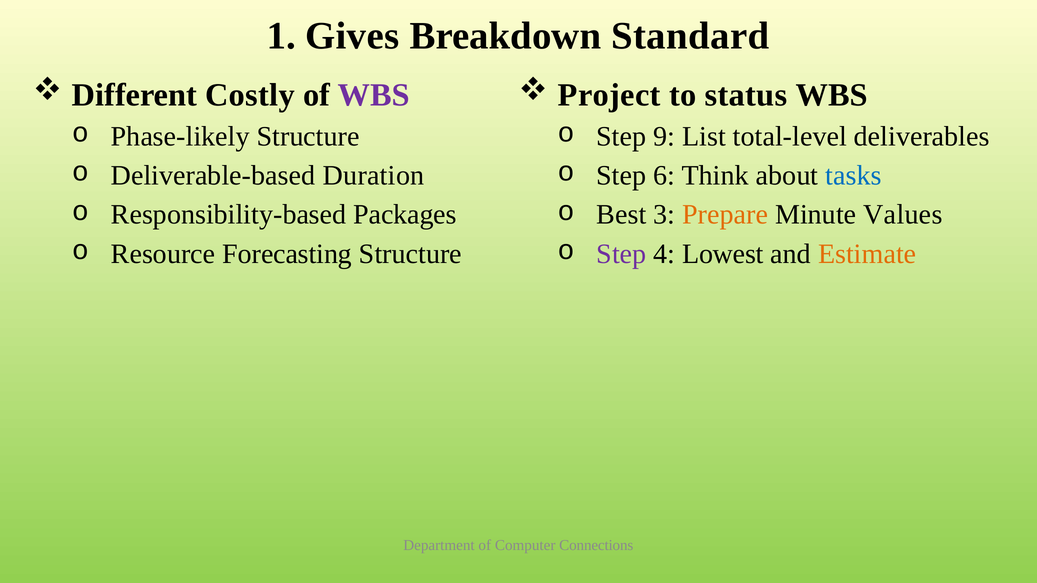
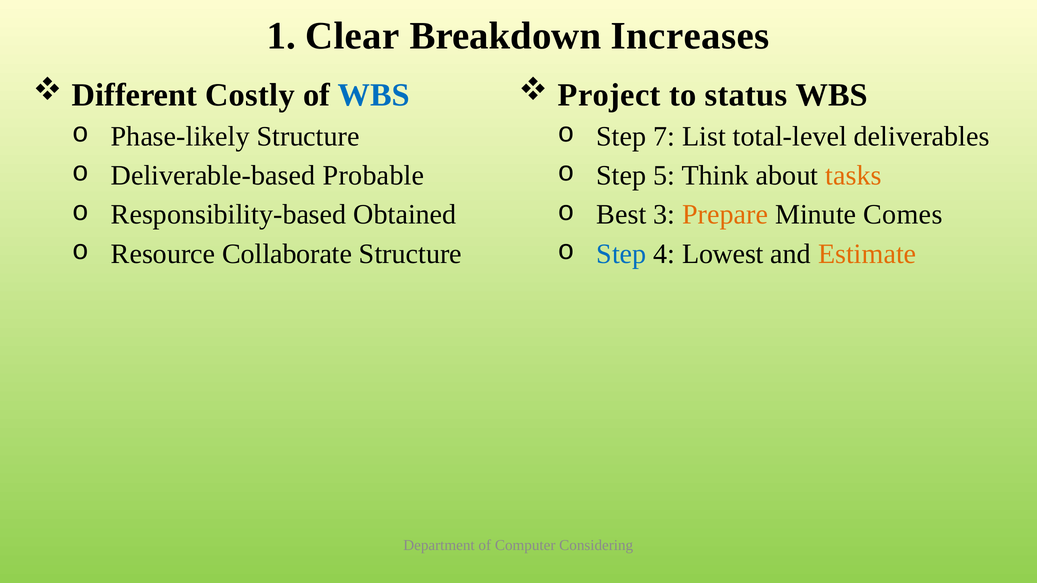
Gives: Gives -> Clear (352, 36)
Standard: Standard -> Increases (690, 36)
WBS colour: purple -> blue (374, 95)
9: 9 -> 7 (664, 136)
Duration: Duration -> Probable (374, 176)
6: 6 -> 5 (664, 176)
tasks colour: blue -> orange (853, 176)
Packages: Packages -> Obtained (405, 215)
Values: Values -> Comes (903, 215)
Forecasting: Forecasting -> Collaborate (287, 254)
Step colour: purple -> blue (621, 254)
Connections: Connections -> Considering (596, 546)
